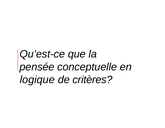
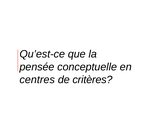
logique: logique -> centres (37, 79)
